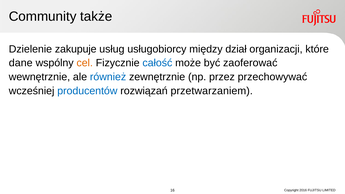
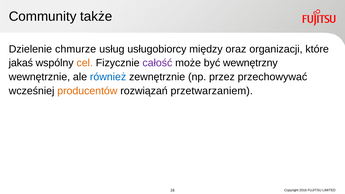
zakupuje: zakupuje -> chmurze (76, 49)
dział: dział -> oraz (236, 49)
dane: dane -> jakaś (21, 63)
całość colour: blue -> purple (157, 63)
zaoferować: zaoferować -> wewnętrzny (250, 63)
producentów colour: blue -> orange (87, 91)
